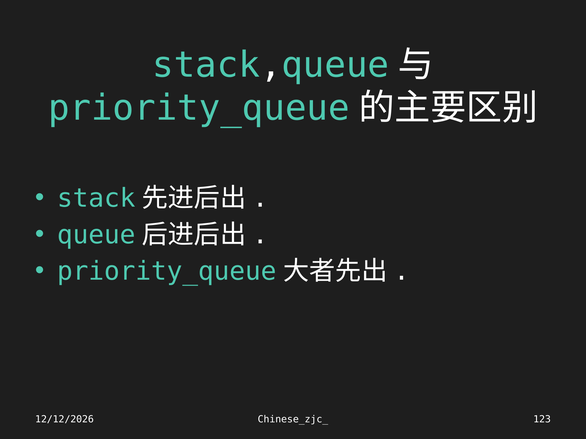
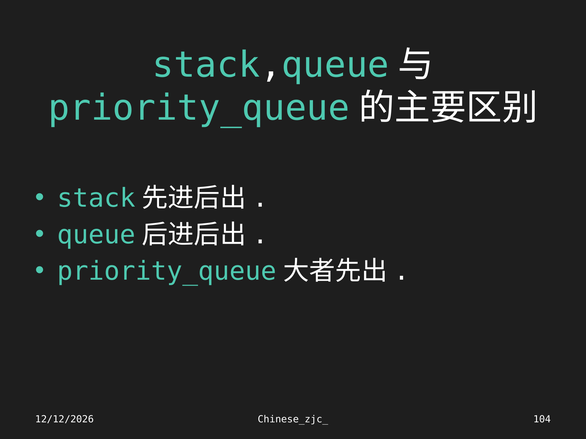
123: 123 -> 104 (542, 420)
